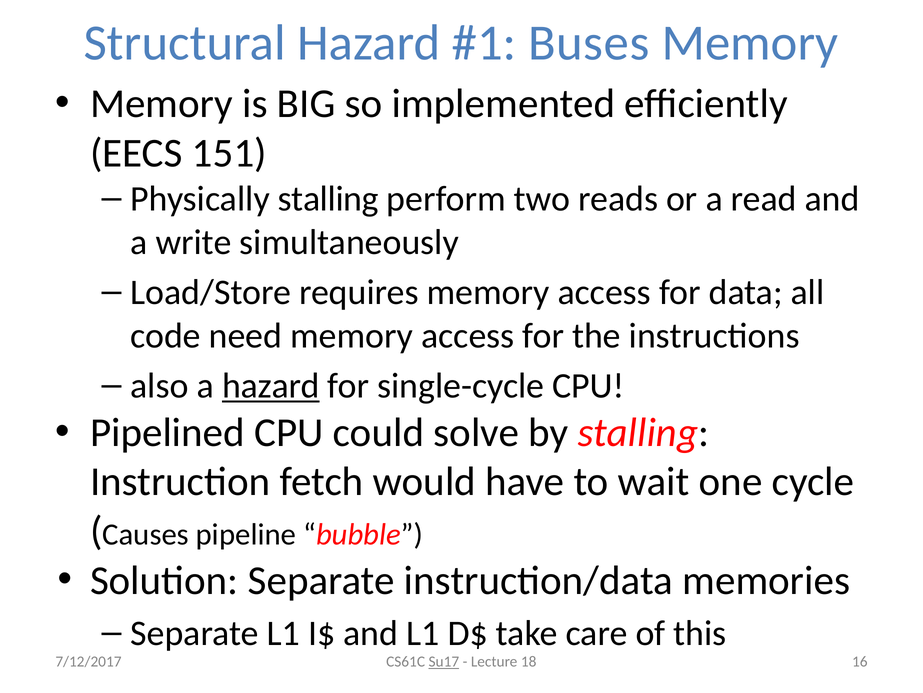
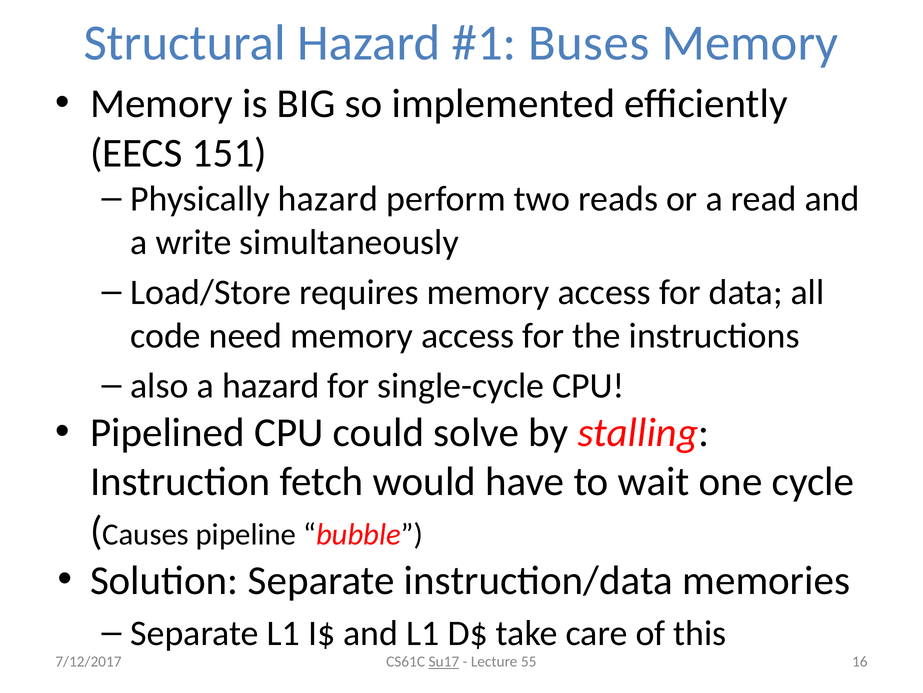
Physically stalling: stalling -> hazard (328, 199)
hazard underline: present -> none (271, 386)
18: 18 -> 55 (529, 661)
